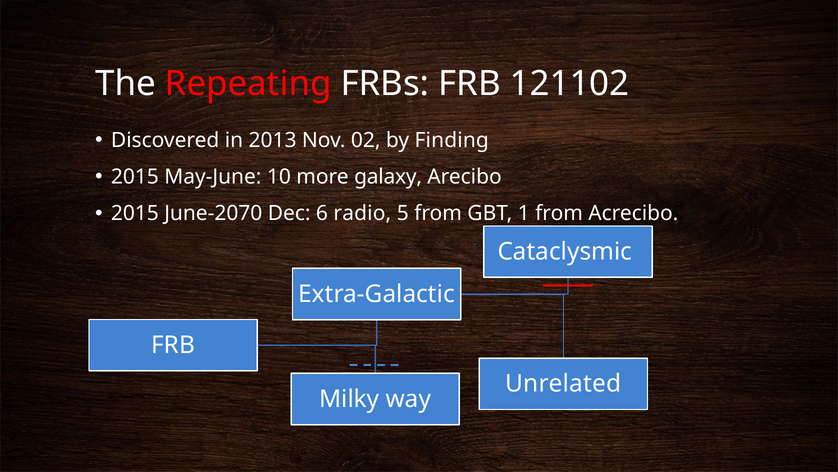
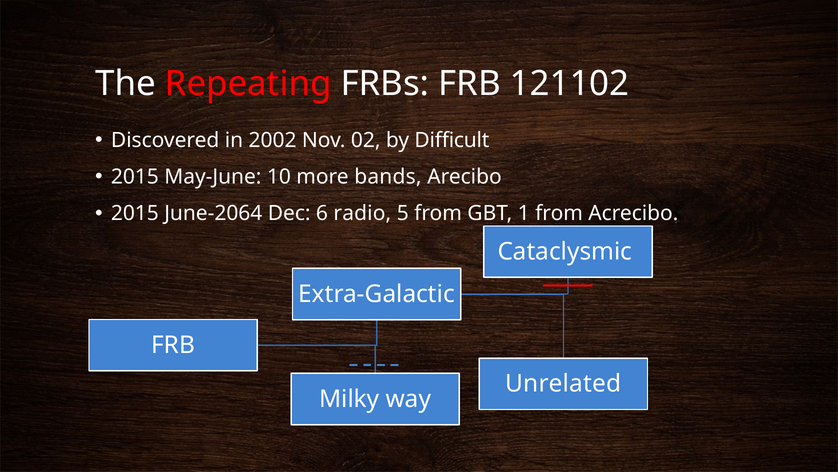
2013: 2013 -> 2002 (273, 140)
Finding: Finding -> Difficult (452, 140)
galaxy: galaxy -> bands (388, 177)
June-2070: June-2070 -> June-2064 (213, 213)
